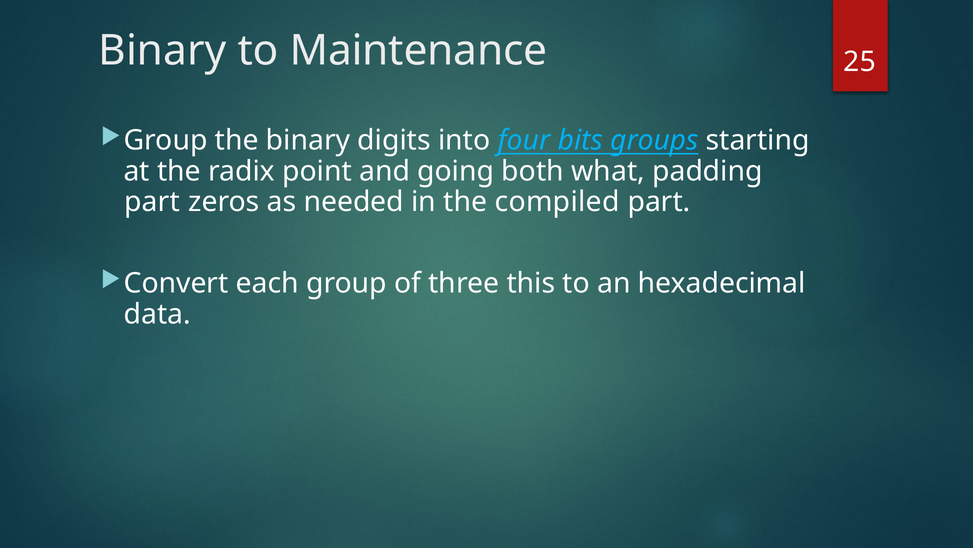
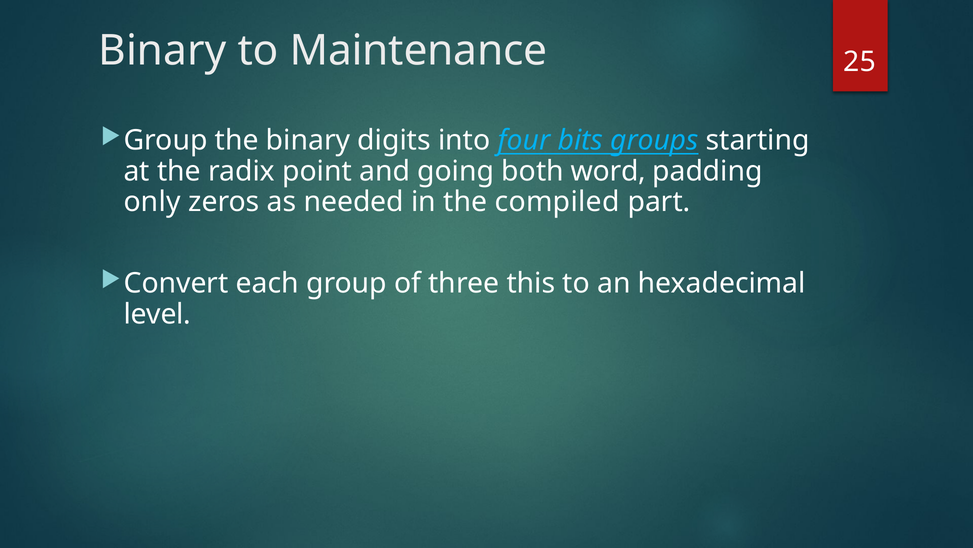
what: what -> word (608, 171)
part: part -> only (152, 202)
data: data -> level (157, 314)
